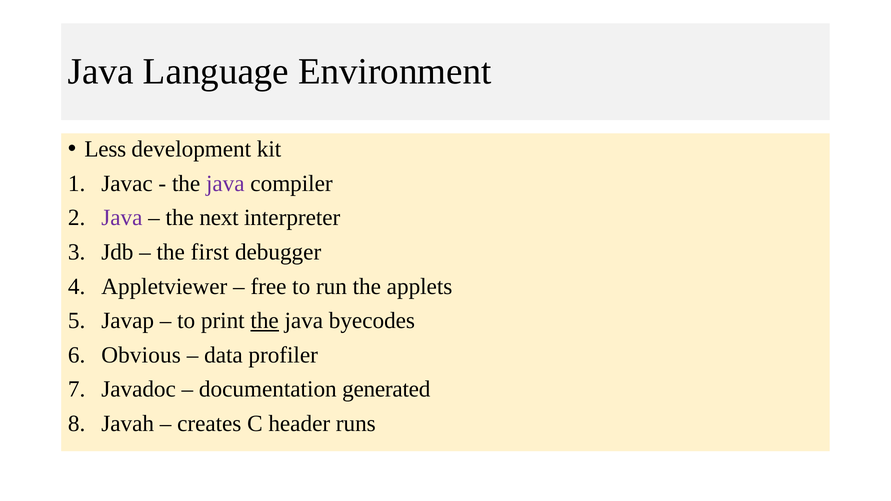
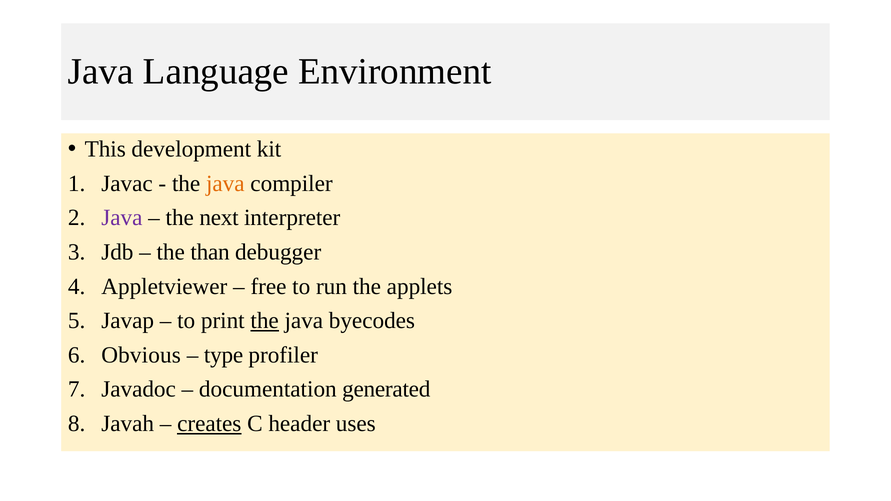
Less: Less -> This (105, 149)
java colour: purple -> orange (225, 183)
first: first -> than (210, 252)
data: data -> type (224, 355)
creates underline: none -> present (209, 424)
runs: runs -> uses (356, 424)
